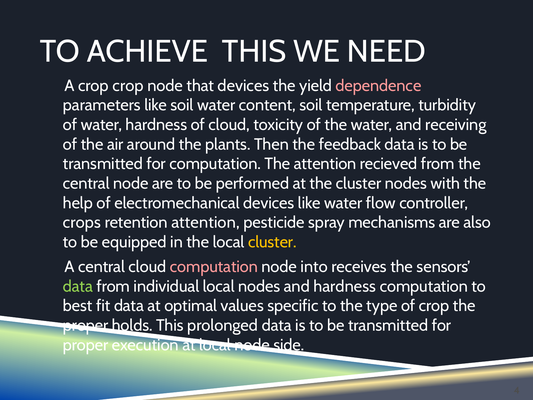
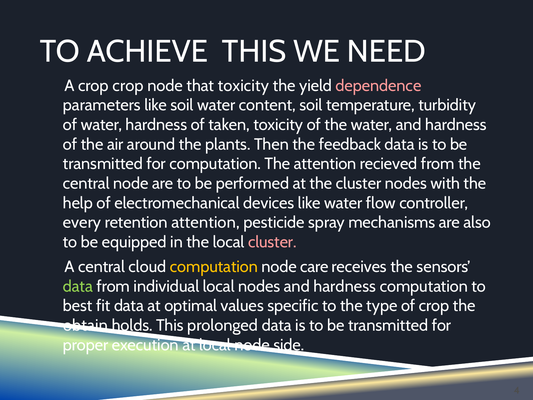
that devices: devices -> toxicity (243, 86)
of cloud: cloud -> taken (229, 125)
water and receiving: receiving -> hardness (456, 125)
crops: crops -> every (82, 222)
cluster colour: yellow -> pink (272, 242)
computation colour: pink -> yellow (214, 267)
into: into -> care (314, 267)
proper: proper -> obtain (85, 325)
